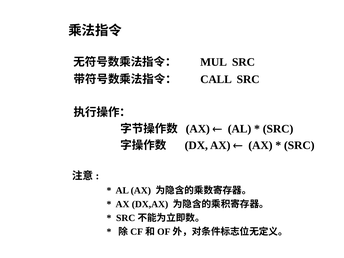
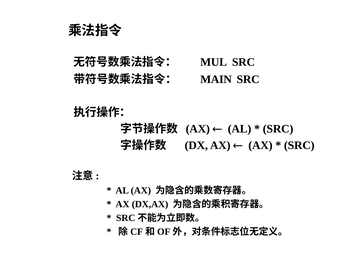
CALL: CALL -> MAIN (216, 79)
